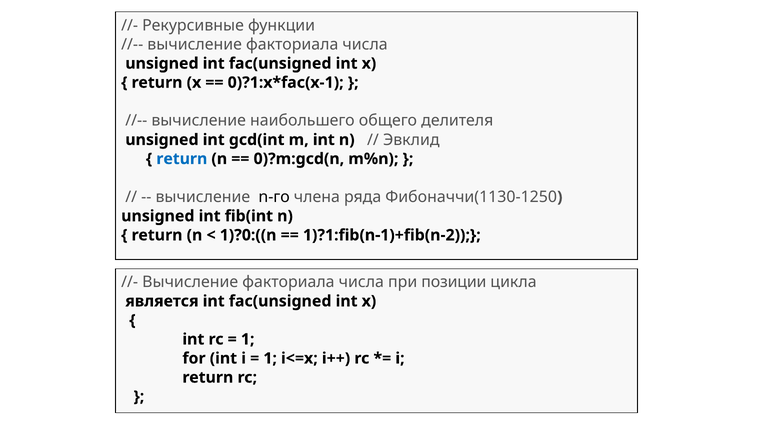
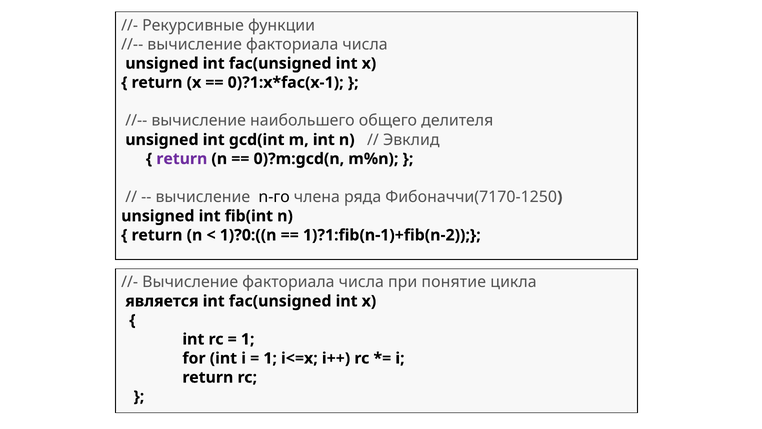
return colour: blue -> purple (182, 159)
Фибоначчи(1130-1250: Фибоначчи(1130-1250 -> Фибоначчи(7170-1250 (471, 197)
позиции: позиции -> понятие (454, 282)
